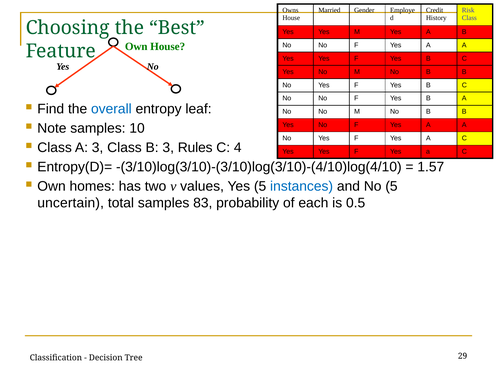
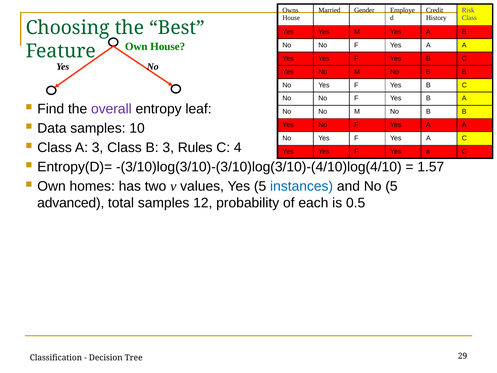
overall colour: blue -> purple (111, 109)
Note: Note -> Data (52, 128)
uncertain: uncertain -> advanced (71, 203)
83: 83 -> 12 (203, 203)
